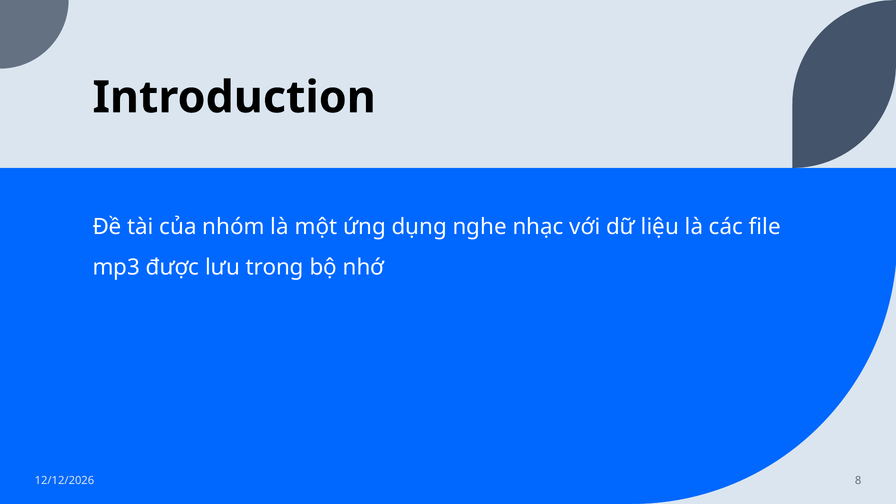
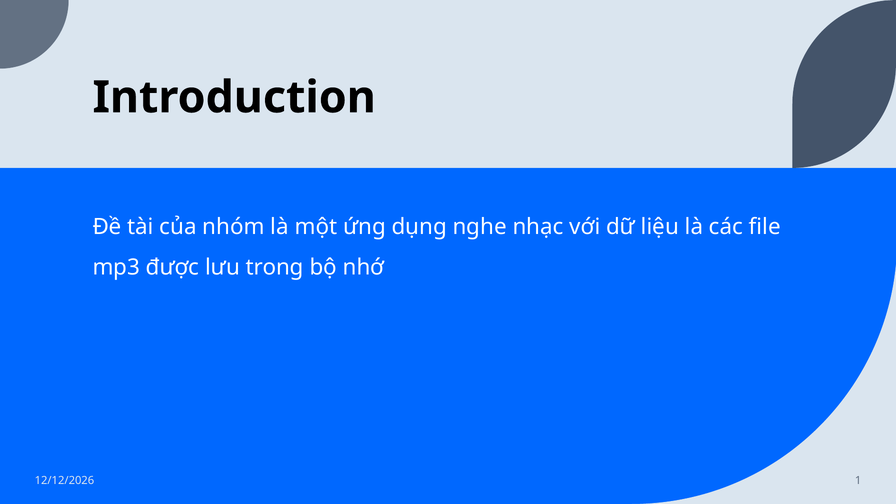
8: 8 -> 1 (858, 480)
